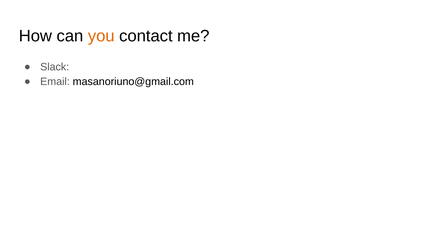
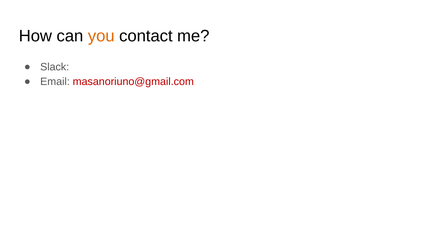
masanoriuno@gmail.com colour: black -> red (133, 82)
